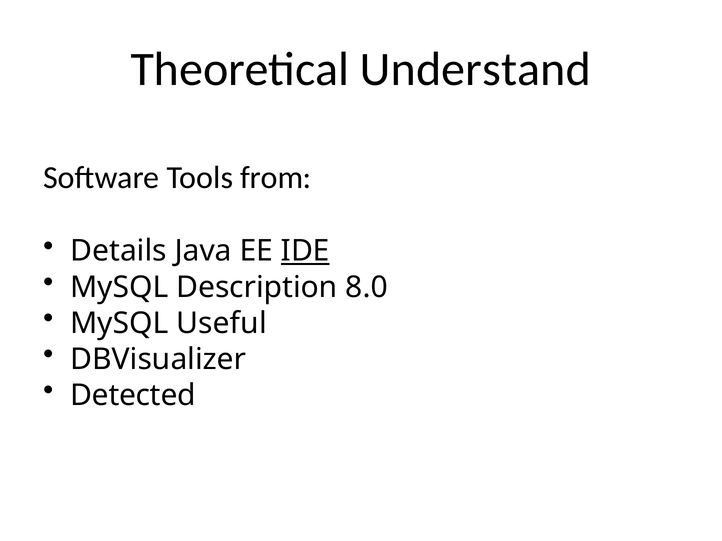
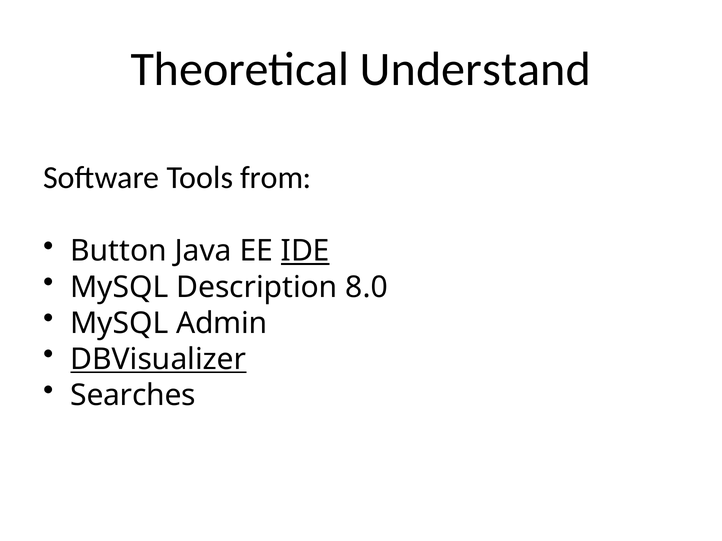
Details: Details -> Button (119, 251)
Useful: Useful -> Admin (222, 324)
DBVisualizer underline: none -> present (158, 360)
Detected: Detected -> Searches (133, 396)
